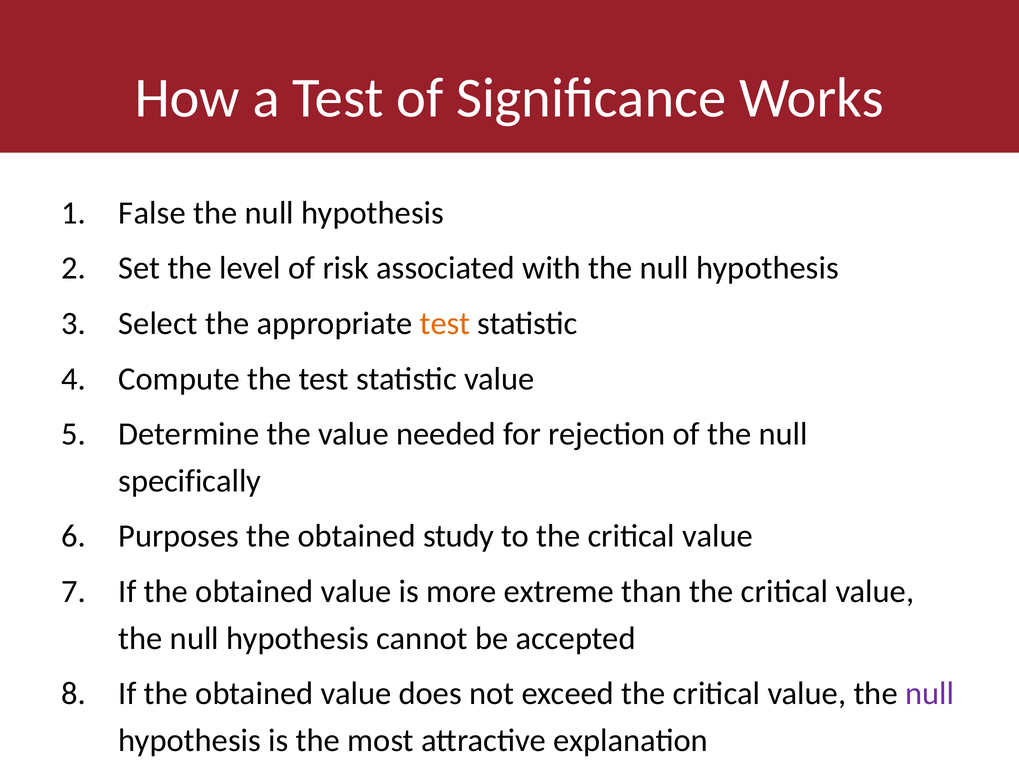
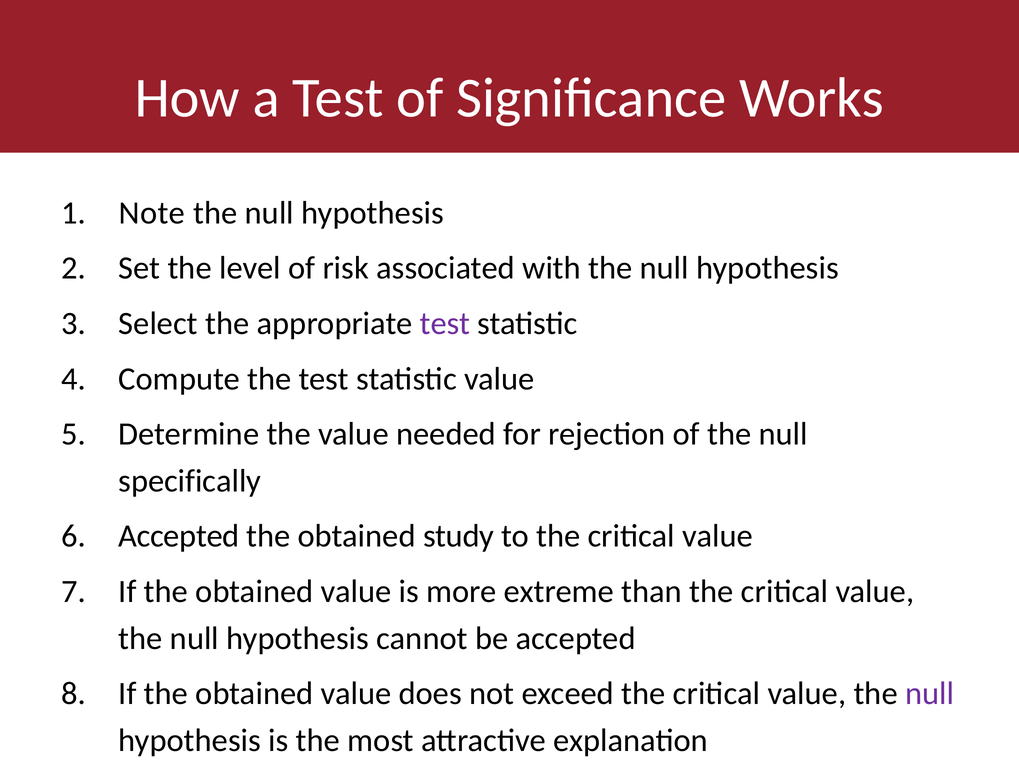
False: False -> Note (152, 213)
test colour: orange -> purple (445, 324)
Purposes: Purposes -> Accepted (179, 536)
